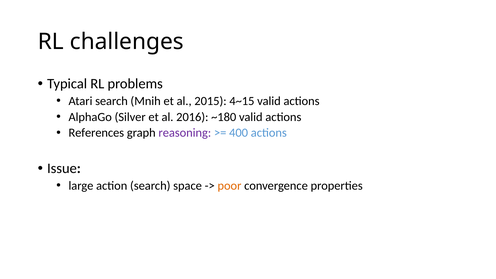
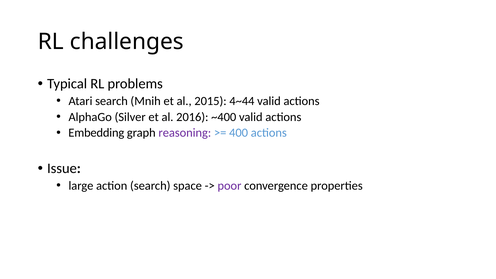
4~15: 4~15 -> 4~44 (242, 101)
~180: ~180 -> ~400 (224, 117)
References: References -> Embedding (96, 133)
poor colour: orange -> purple (229, 186)
